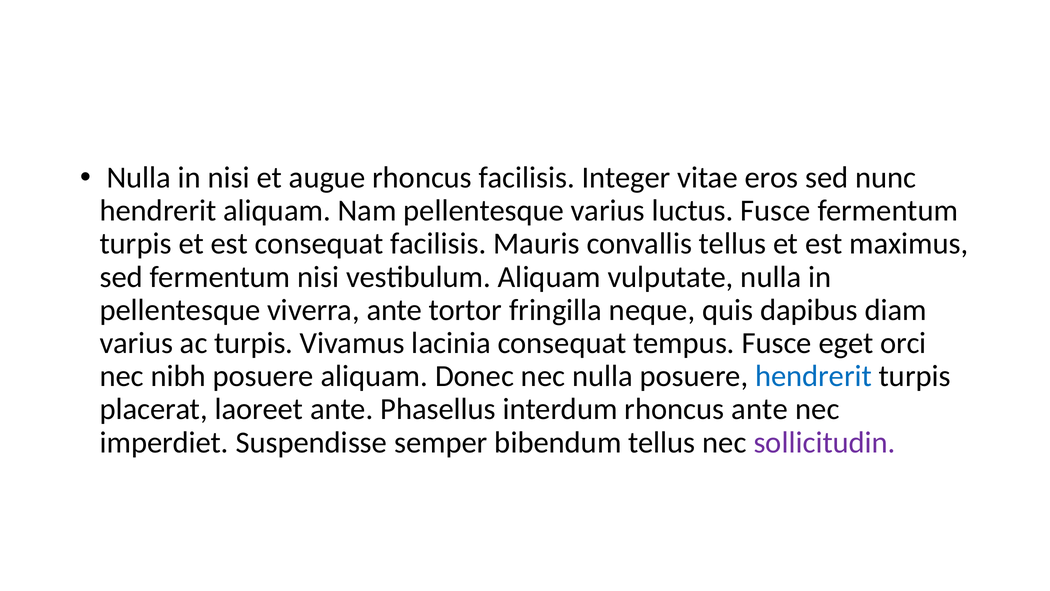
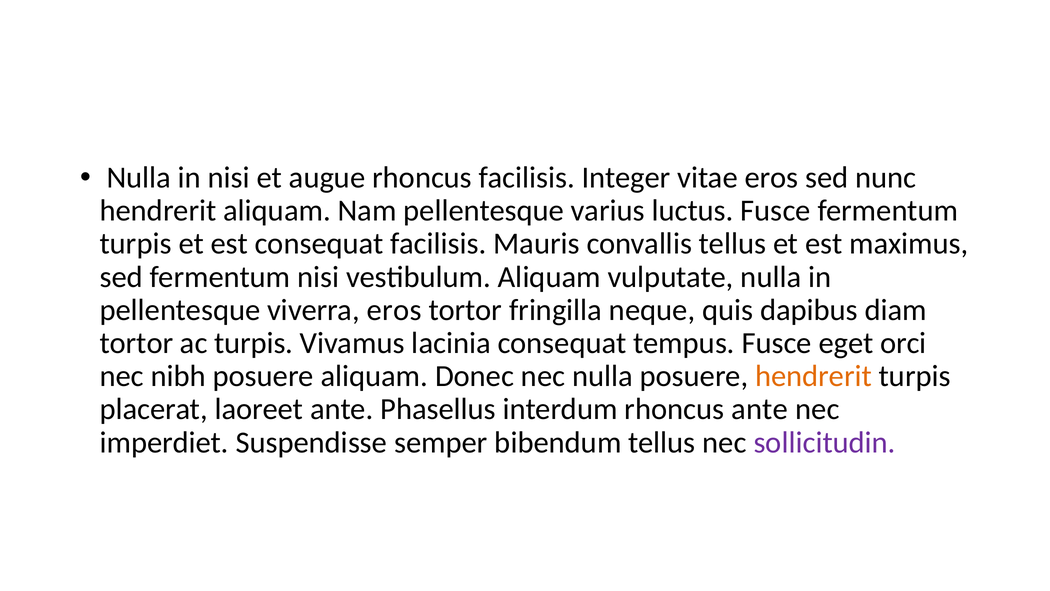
viverra ante: ante -> eros (394, 310)
varius: varius -> tortor (136, 343)
hendrerit colour: blue -> orange (814, 376)
